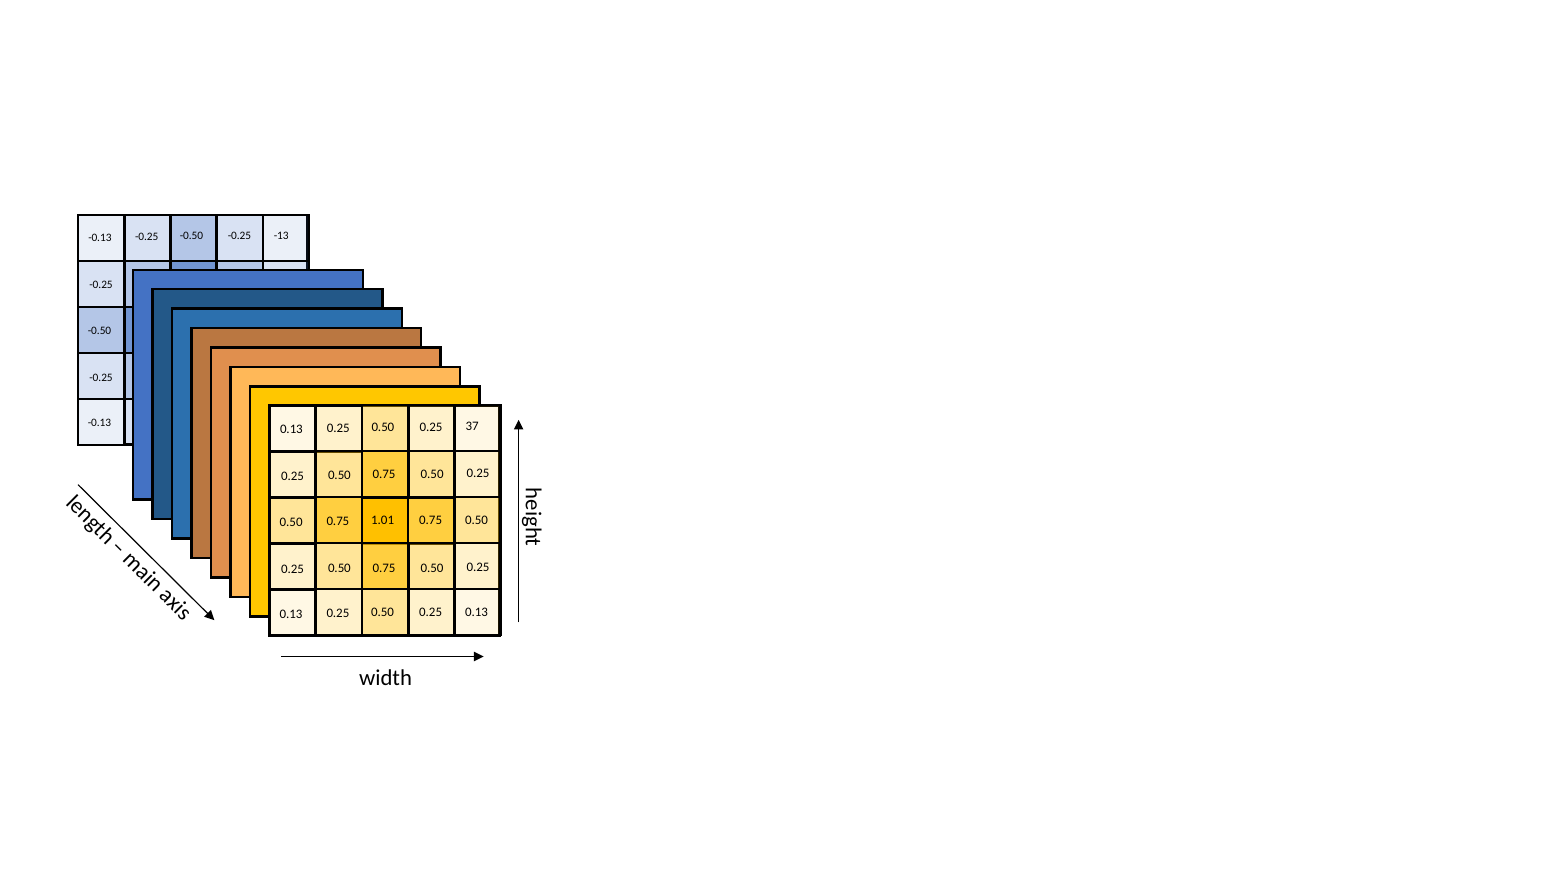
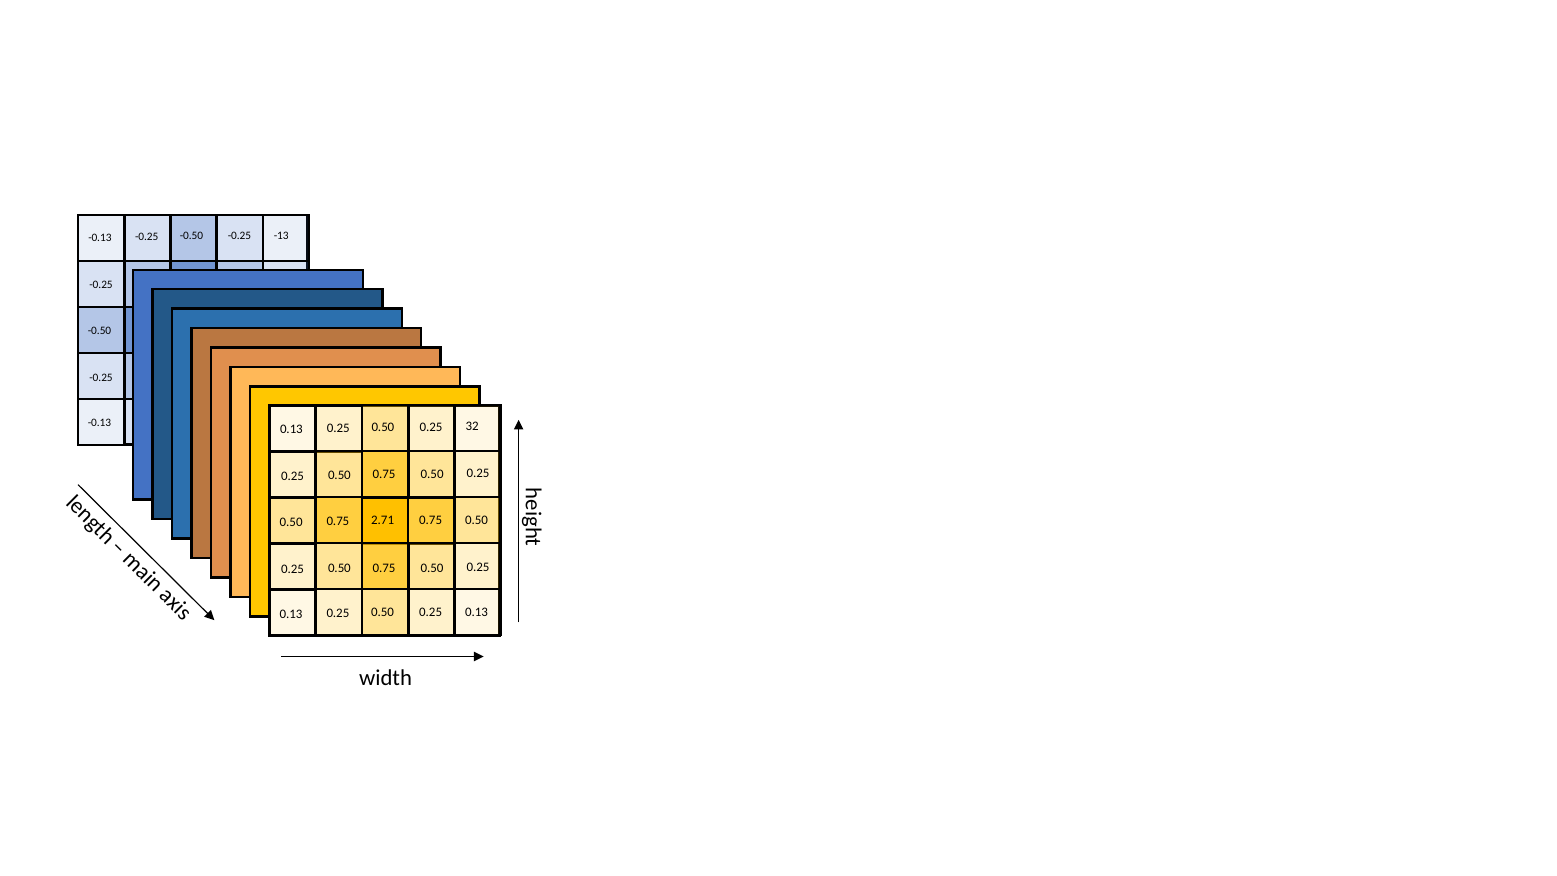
37: 37 -> 32 (472, 427)
1.01: 1.01 -> 2.71 (383, 520)
